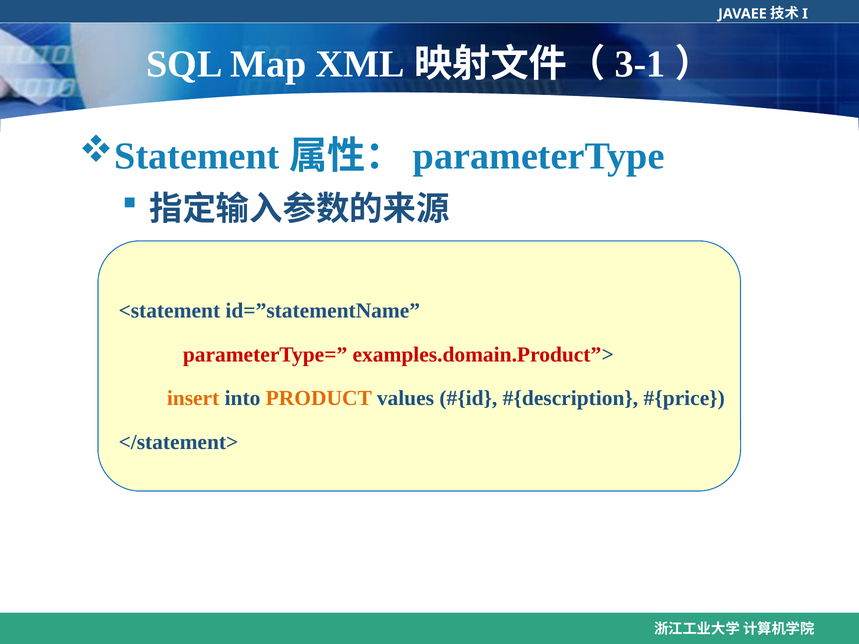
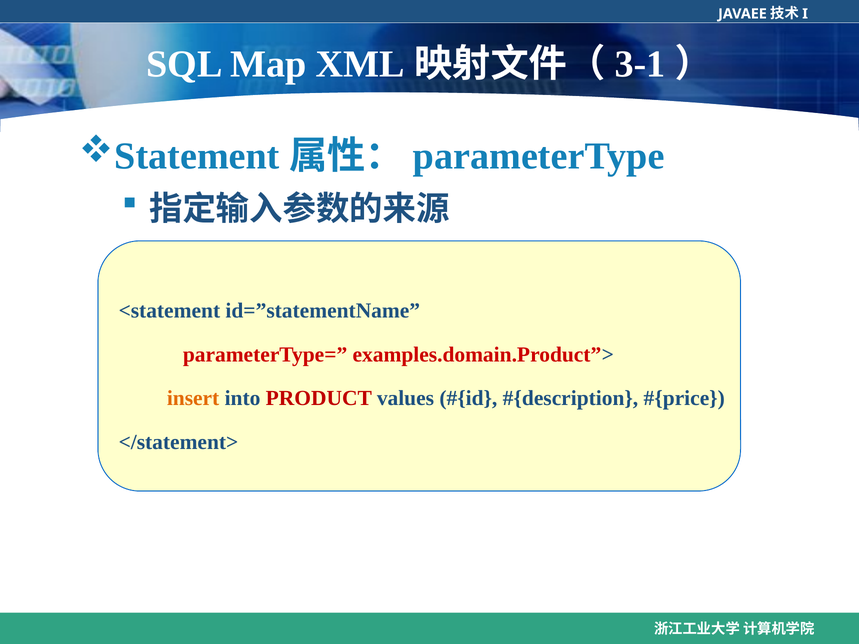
PRODUCT colour: orange -> red (319, 398)
